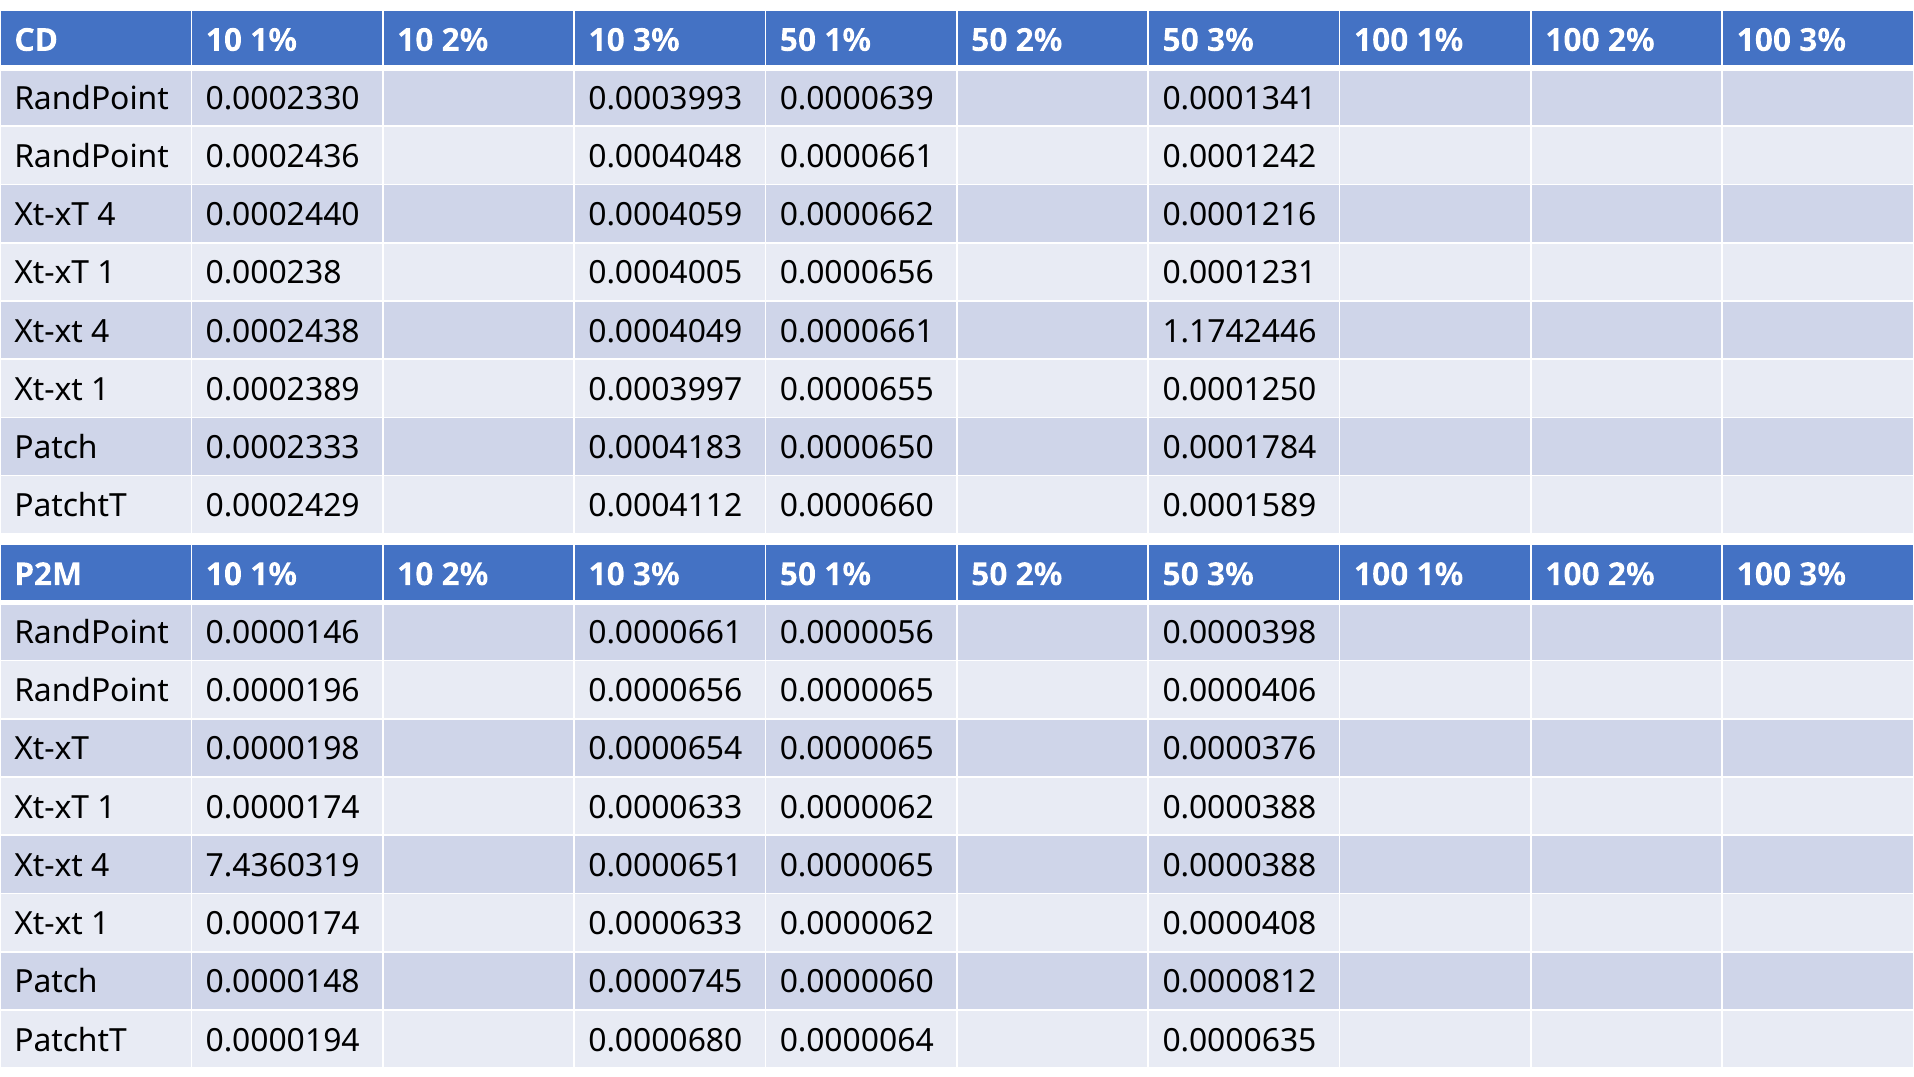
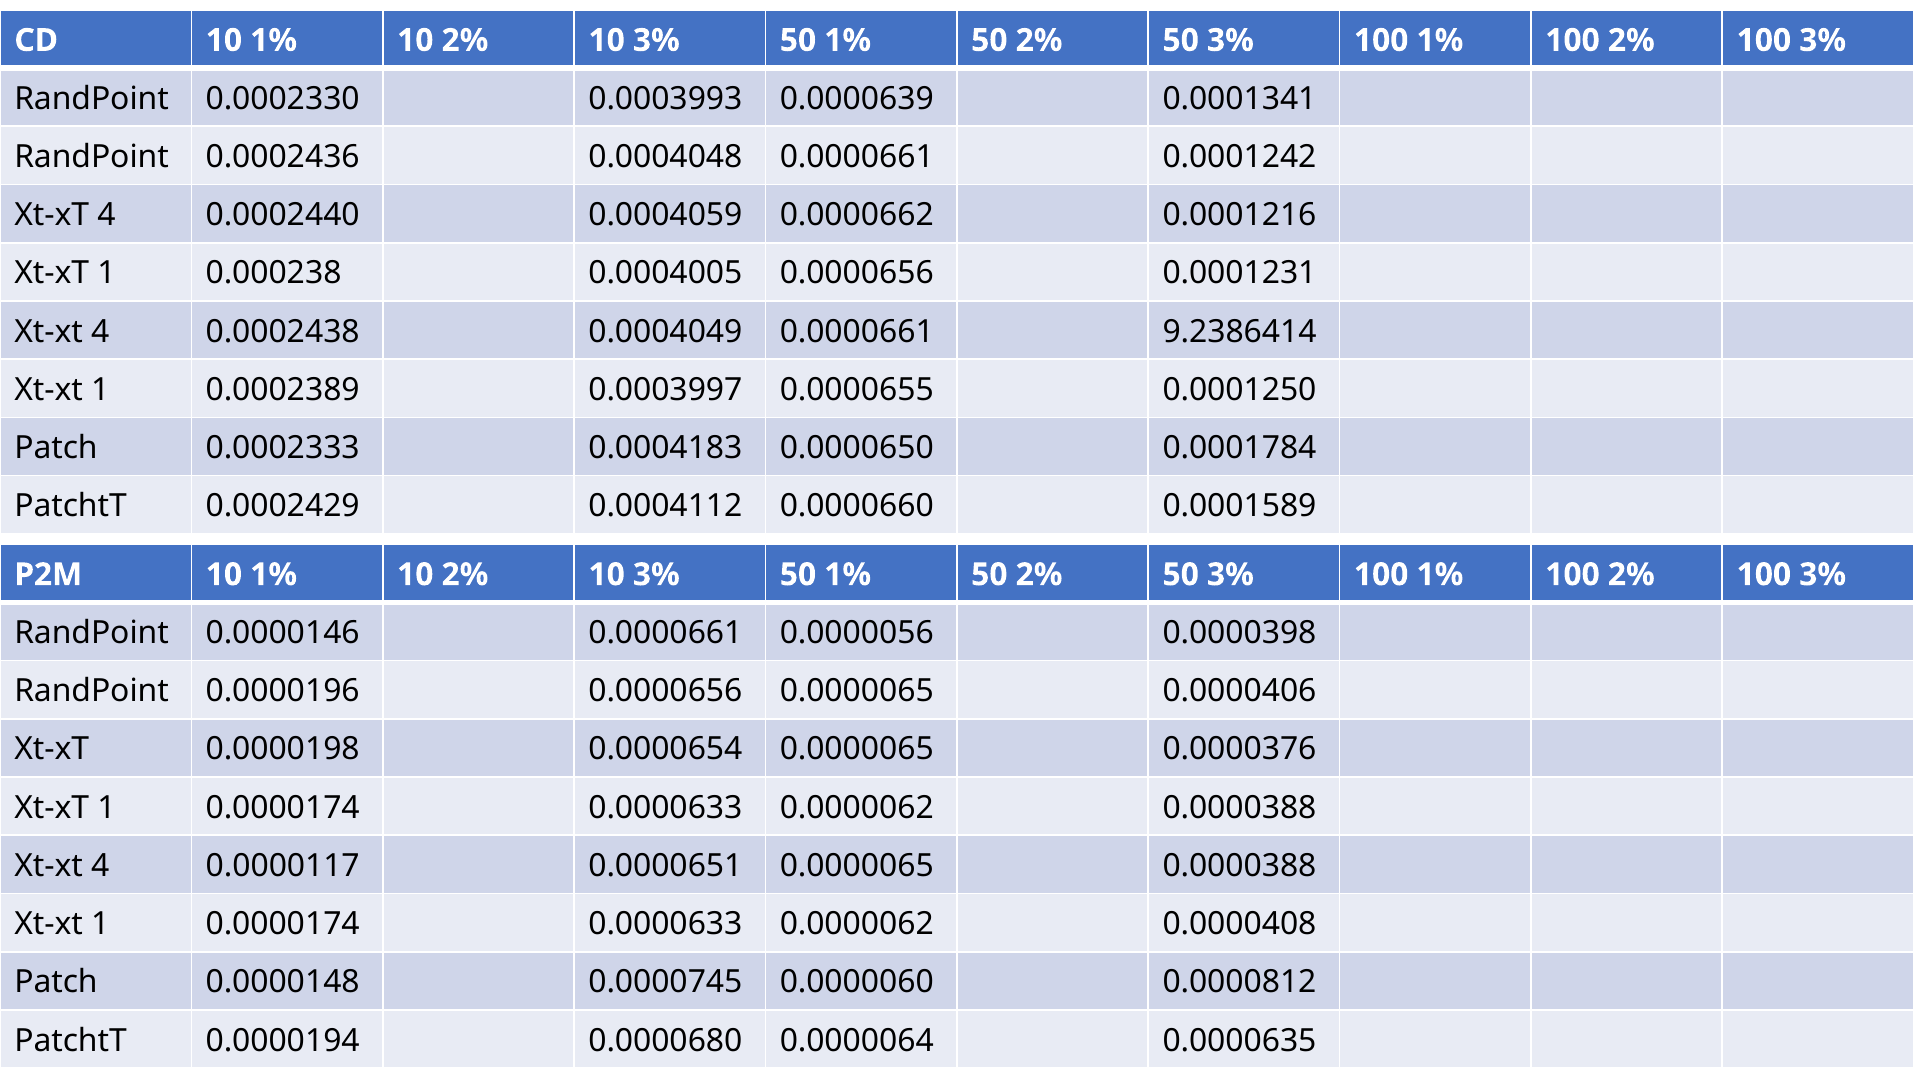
1.1742446: 1.1742446 -> 9.2386414 (1240, 331)
7.4360319: 7.4360319 -> 0.0000117 (283, 866)
